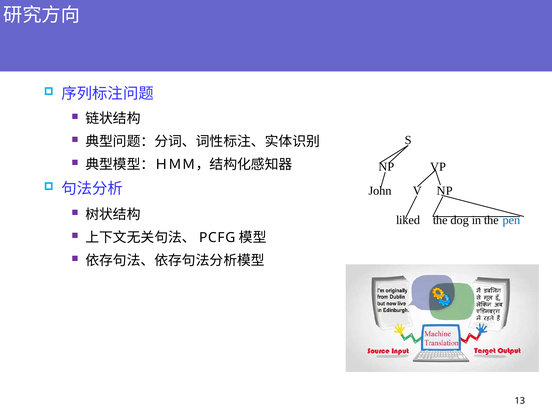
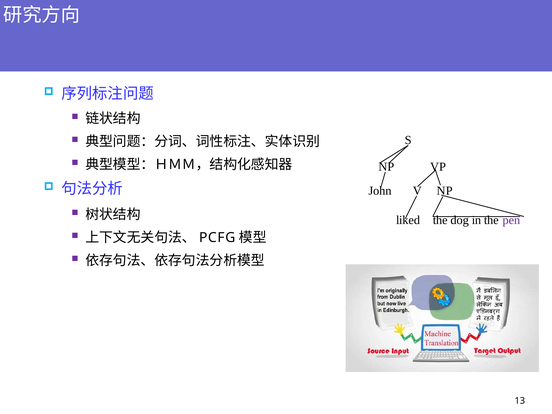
pen colour: blue -> purple (511, 220)
